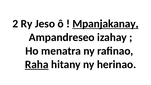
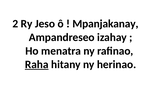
Mpanjakanay underline: present -> none (105, 24)
